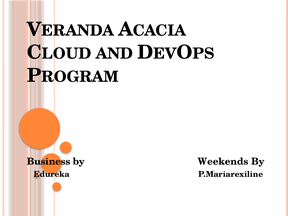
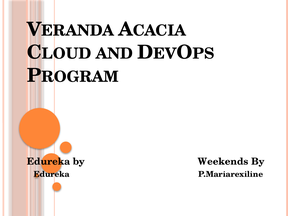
Business: Business -> Edureka (48, 161)
